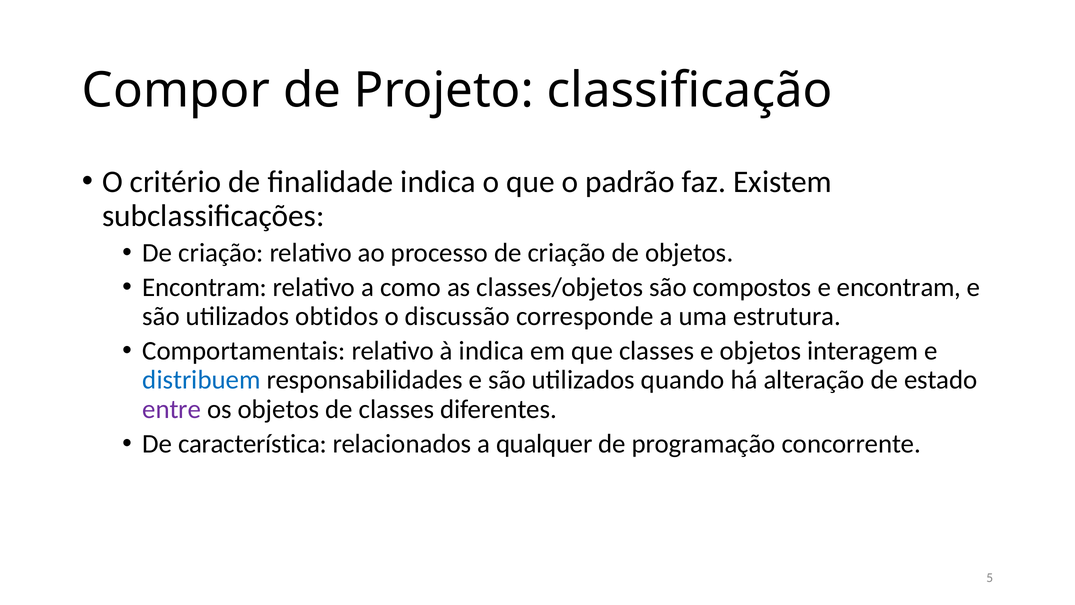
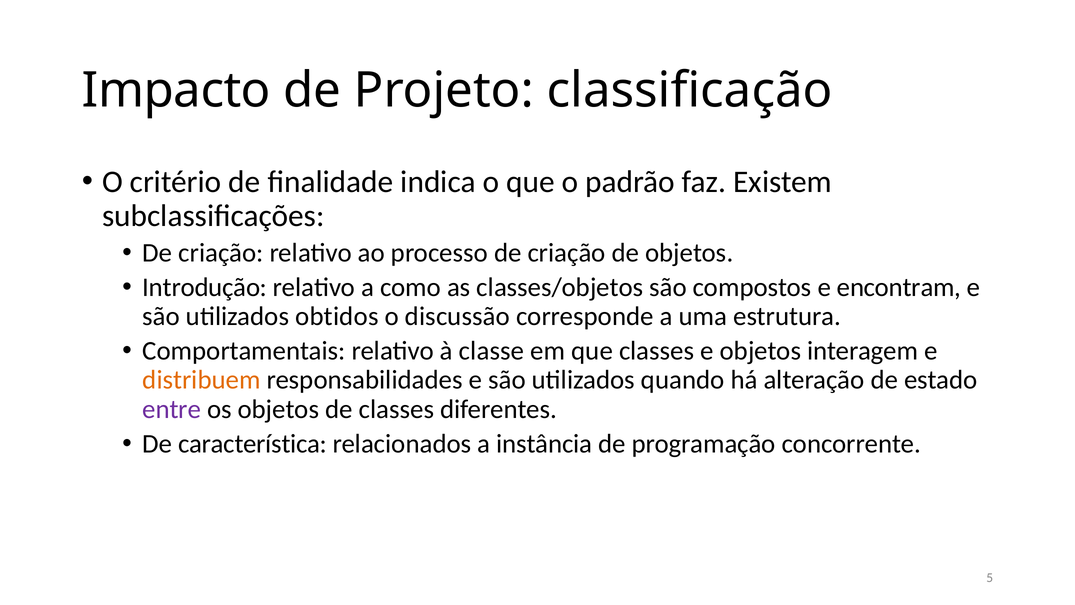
Compor: Compor -> Impacto (176, 90)
Encontram: Encontram -> Introdução (205, 287)
à indica: indica -> classe (492, 351)
distribuem colour: blue -> orange (201, 380)
qualquer: qualquer -> instância (544, 444)
